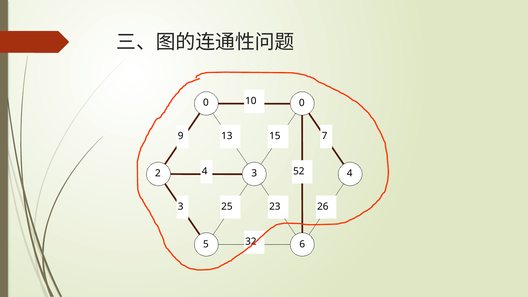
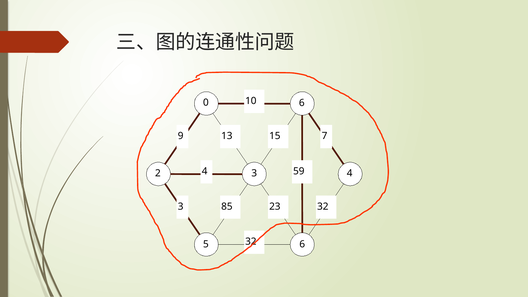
0 0: 0 -> 6 (302, 103)
52: 52 -> 59 (299, 171)
25: 25 -> 85 (227, 206)
23 26: 26 -> 32 (323, 206)
